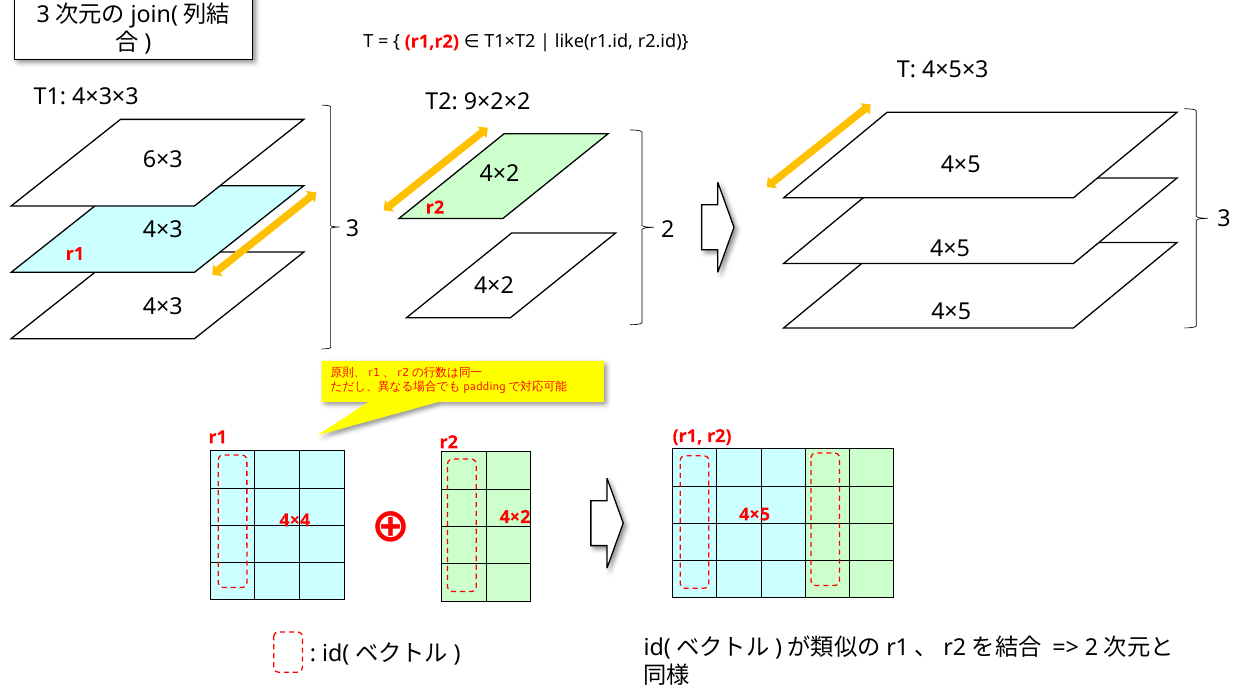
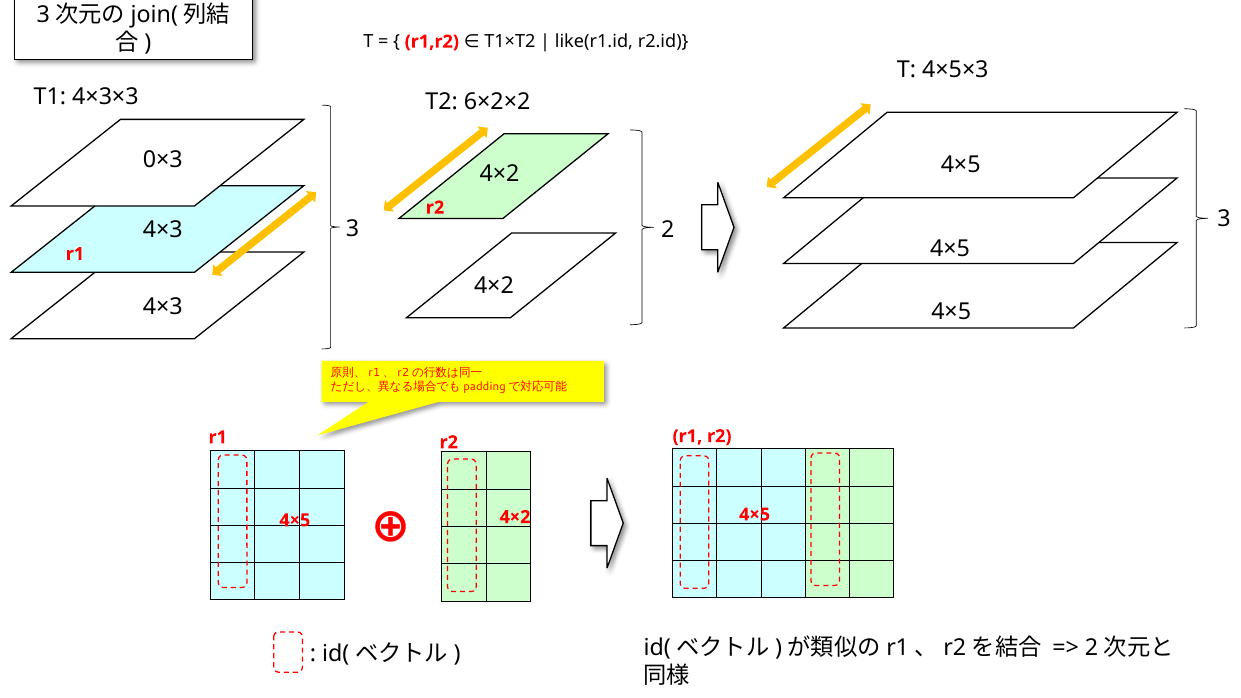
9×2×2: 9×2×2 -> 6×2×2 (497, 101)
6×3: 6×3 -> 0×3 (163, 160)
4×4: 4×4 -> 4×5 (295, 520)
